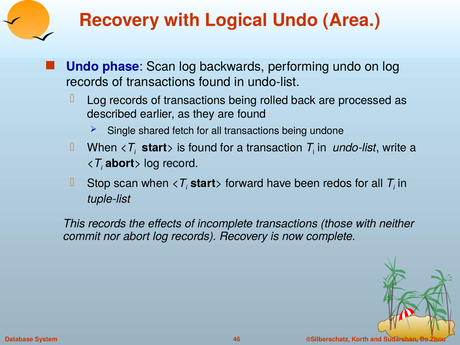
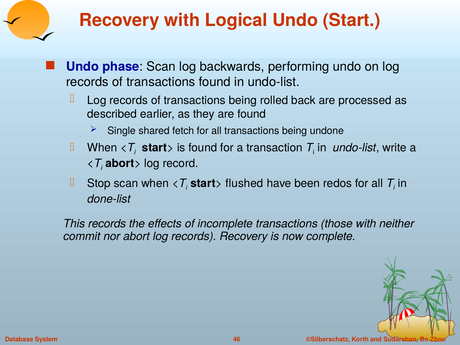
Area: Area -> Start (352, 20)
forward: forward -> flushed (244, 183)
tuple-list: tuple-list -> done-list (109, 199)
